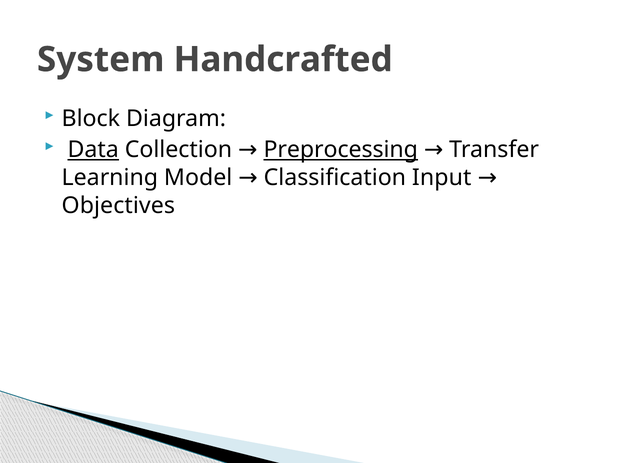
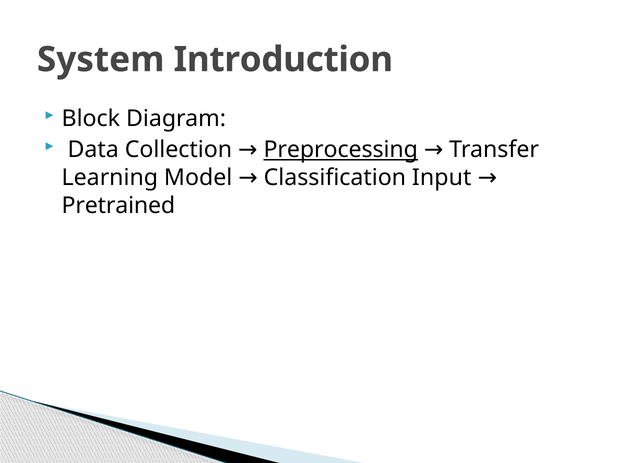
Handcrafted: Handcrafted -> Introduction (283, 60)
Data underline: present -> none (93, 150)
Objectives: Objectives -> Pretrained (118, 205)
